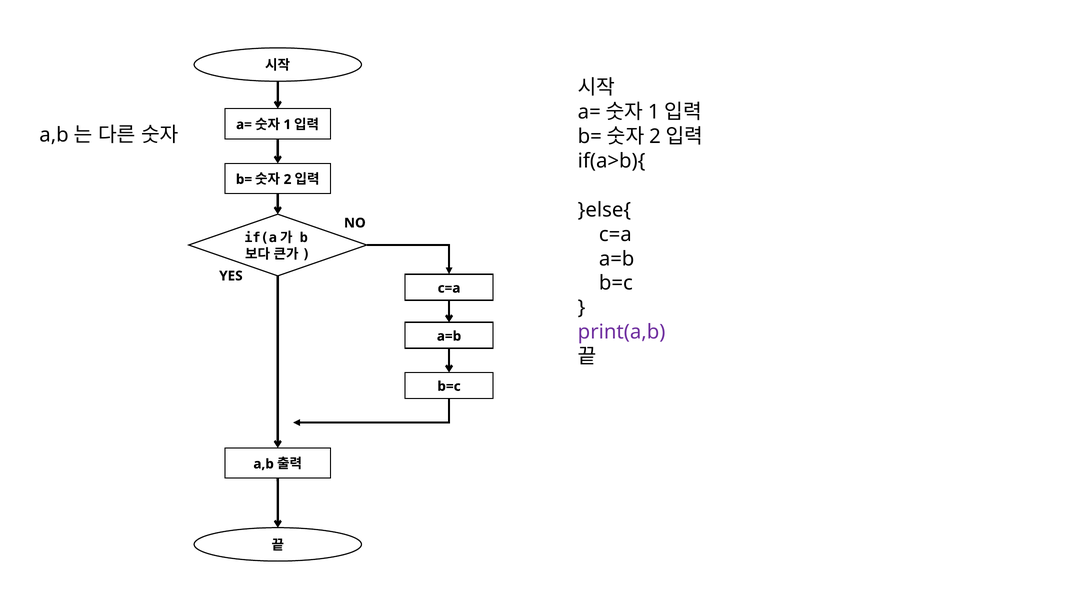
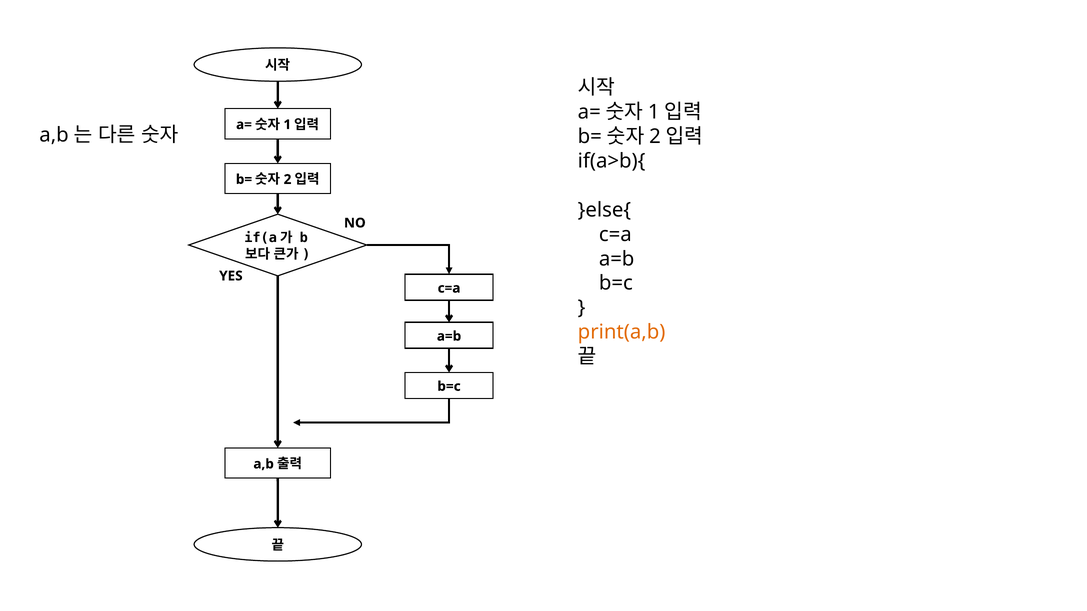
print(a,b colour: purple -> orange (622, 332)
